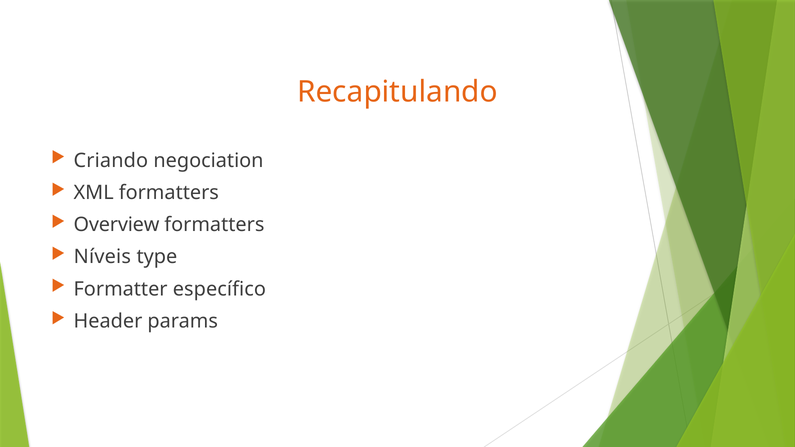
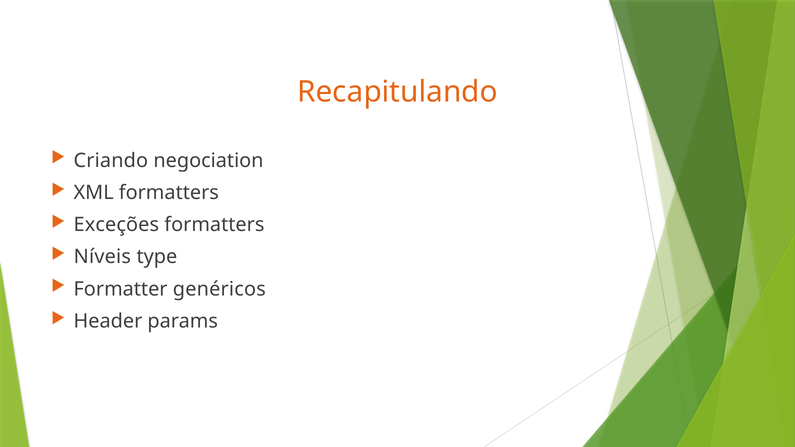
Overview: Overview -> Exceções (116, 225)
específico: específico -> genéricos (219, 289)
